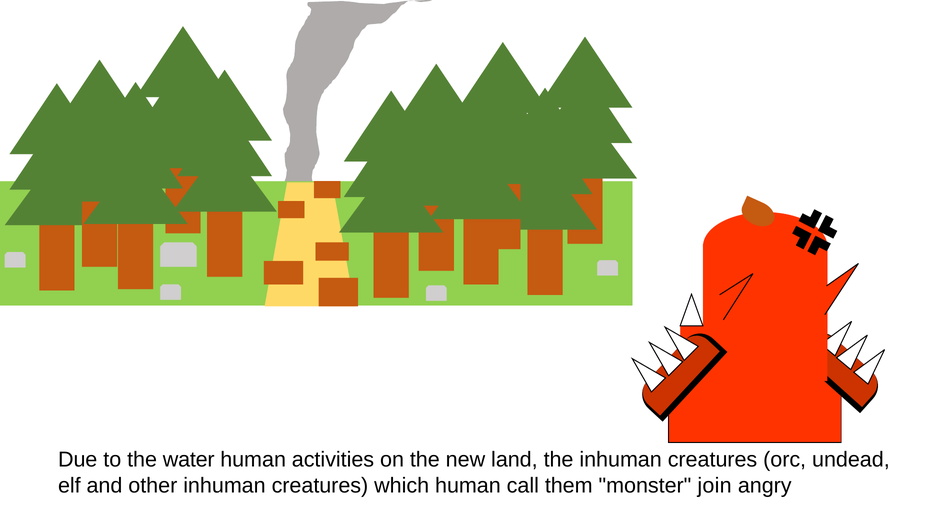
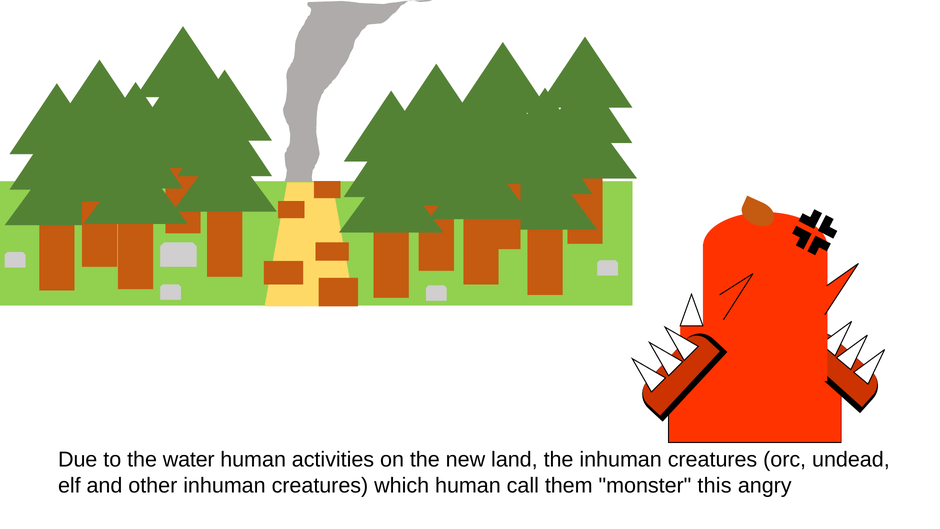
join: join -> this (715, 485)
